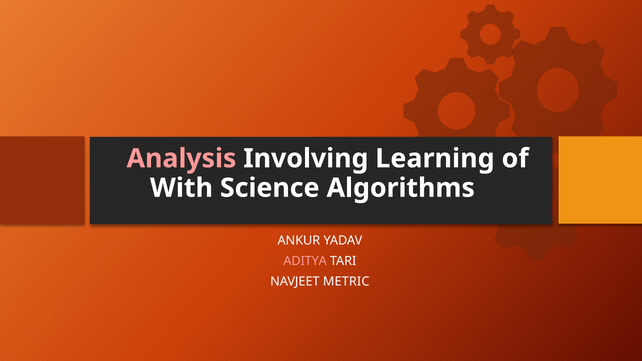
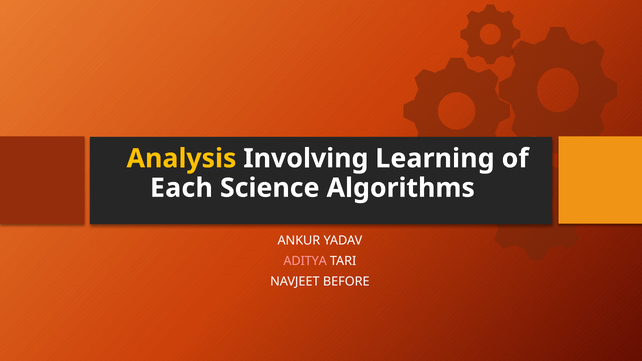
Analysis colour: pink -> yellow (181, 159)
With: With -> Each (181, 188)
METRIC: METRIC -> BEFORE (346, 281)
